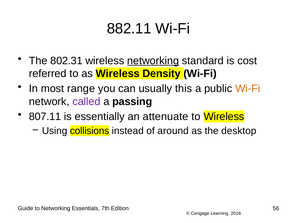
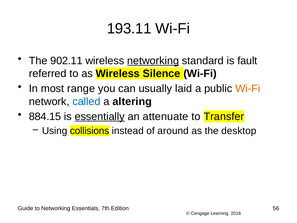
882.11: 882.11 -> 193.11 (129, 29)
802.31: 802.31 -> 902.11 (66, 61)
cost: cost -> fault (247, 61)
Density: Density -> Silence (162, 74)
this: this -> laid (184, 89)
called colour: purple -> blue (86, 101)
passing: passing -> altering (132, 101)
807.11: 807.11 -> 884.15 (45, 116)
essentially underline: none -> present (100, 116)
to Wireless: Wireless -> Transfer (224, 116)
